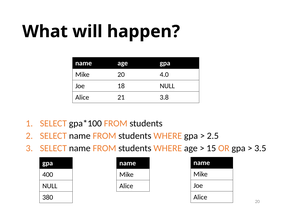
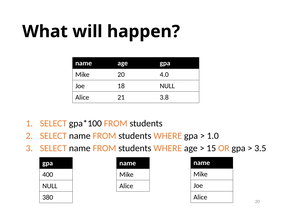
2.5: 2.5 -> 1.0 (213, 136)
